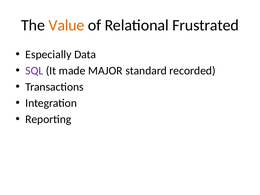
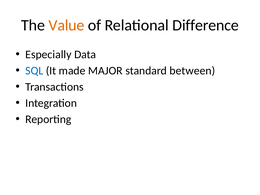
Frustrated: Frustrated -> Difference (206, 25)
SQL colour: purple -> blue (34, 71)
recorded: recorded -> between (192, 71)
